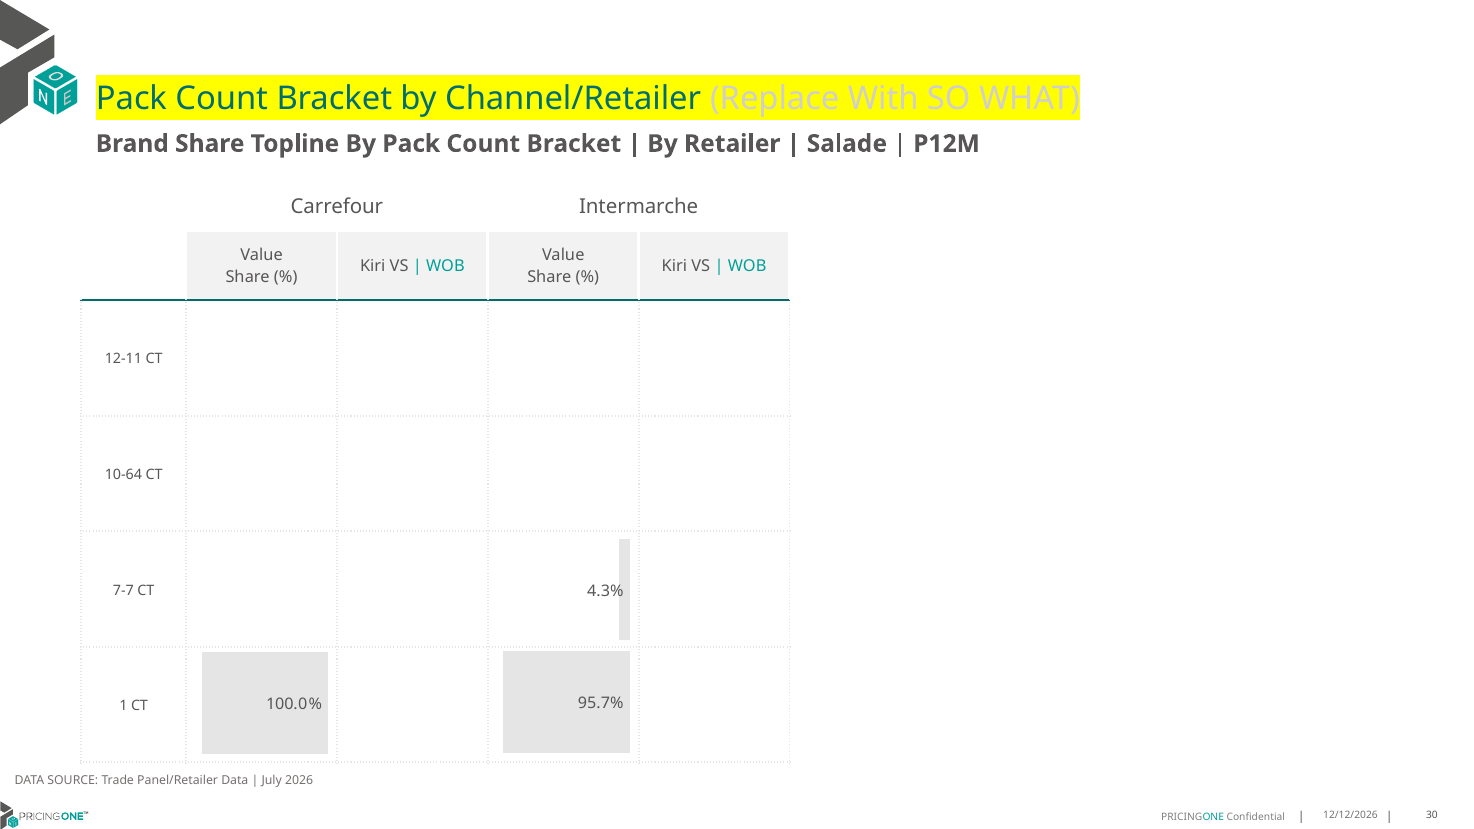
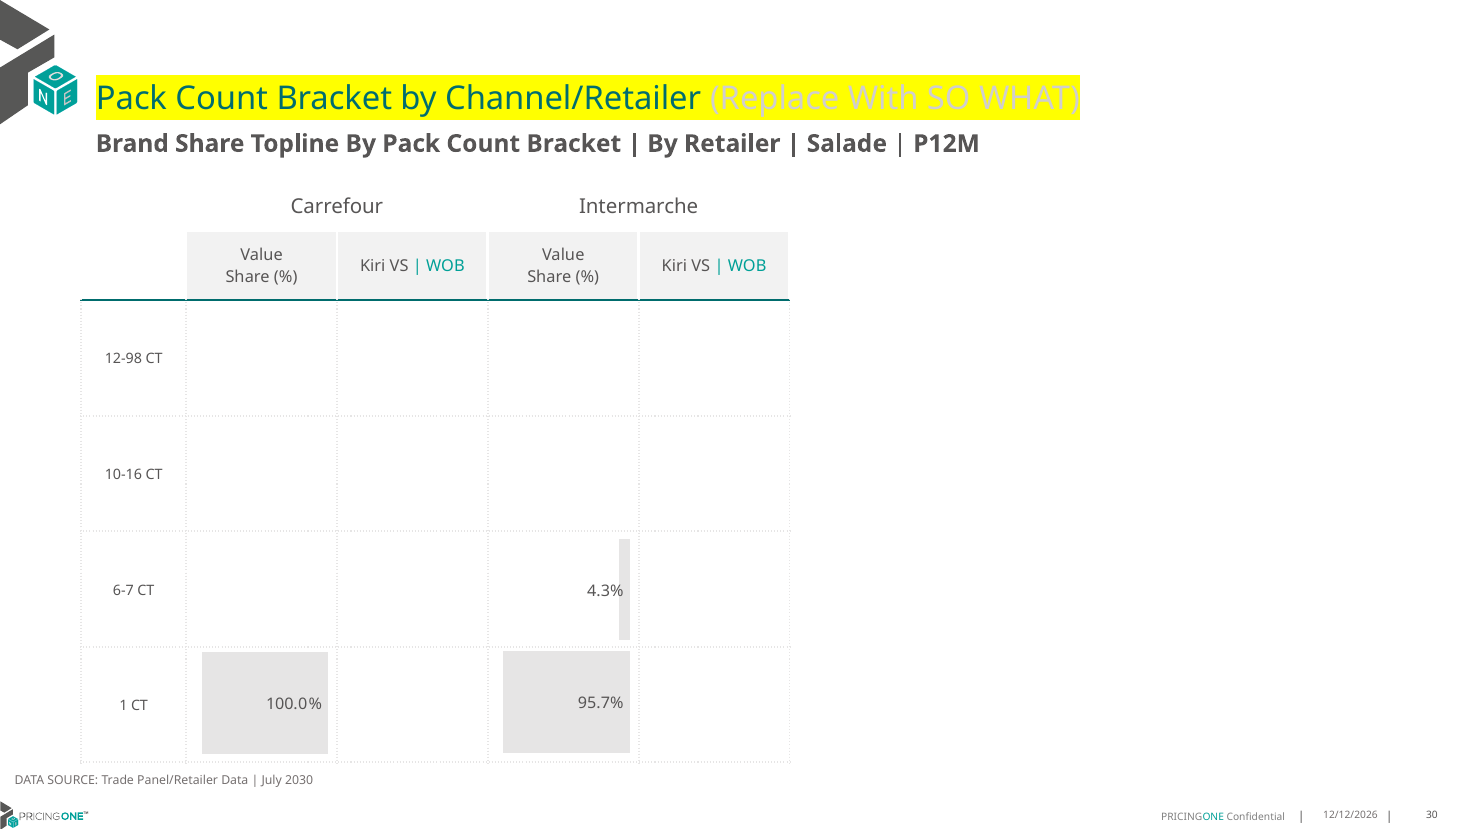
12-11: 12-11 -> 12-98 (123, 359)
10-64: 10-64 -> 10-16 (123, 475)
7-7: 7-7 -> 6-7 (123, 590)
2026: 2026 -> 2030 (299, 781)
